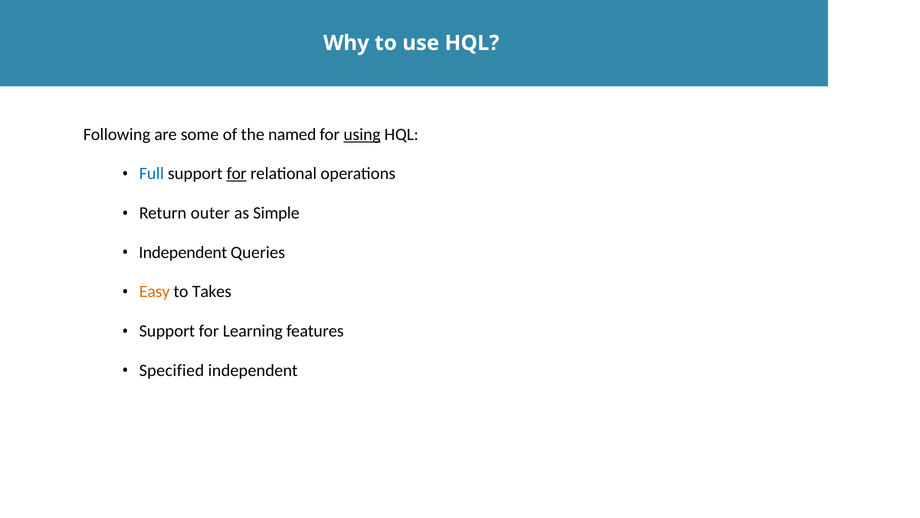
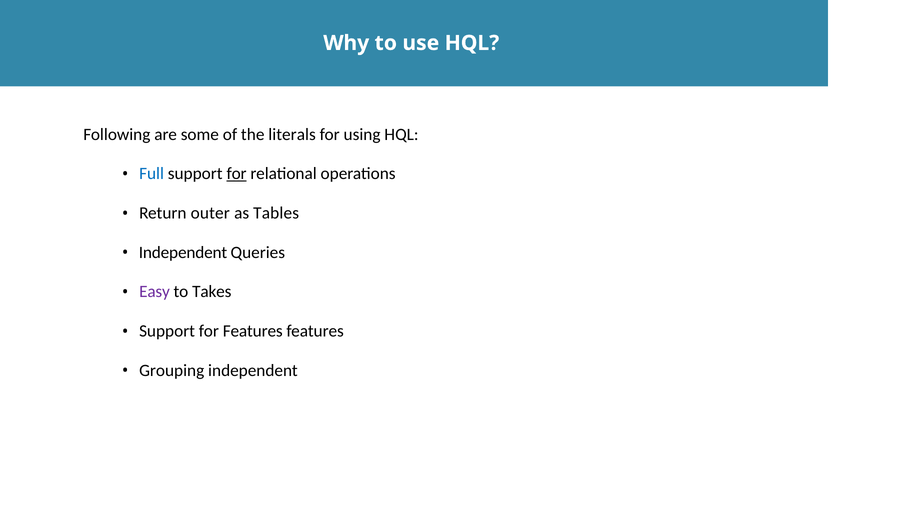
named: named -> literals (292, 134)
using underline: present -> none (362, 134)
Simple: Simple -> Tables (276, 213)
Easy colour: orange -> purple (154, 291)
for Learning: Learning -> Features (253, 331)
Specified: Specified -> Grouping (172, 370)
